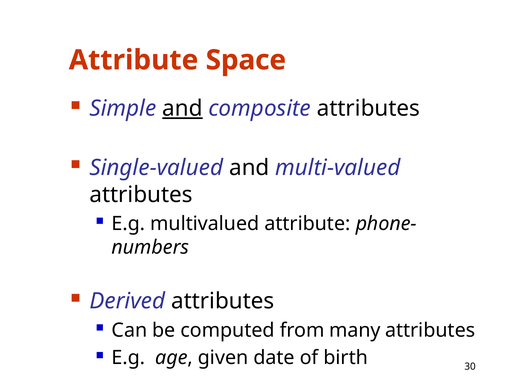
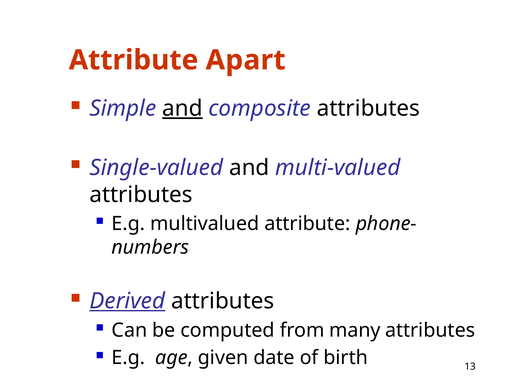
Space: Space -> Apart (246, 60)
Derived underline: none -> present (127, 301)
30: 30 -> 13 (470, 366)
